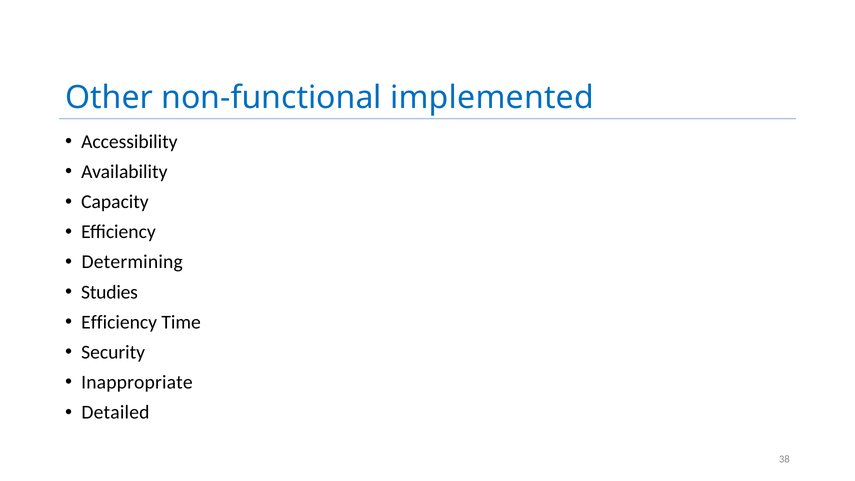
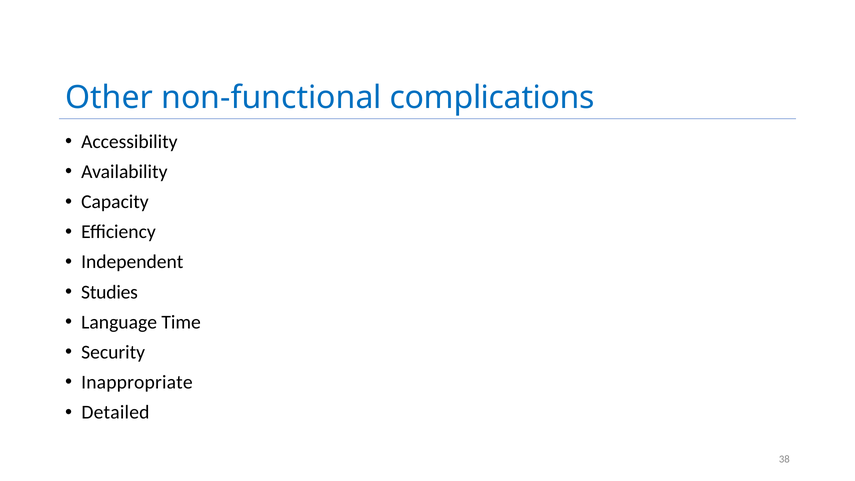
implemented: implemented -> complications (492, 98)
Determining: Determining -> Independent (132, 262)
Efficiency: Efficiency -> Language (119, 322)
